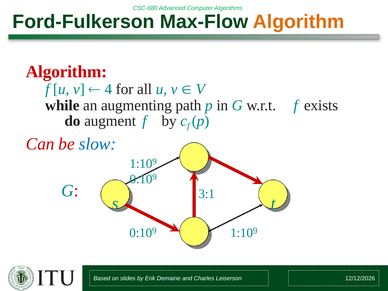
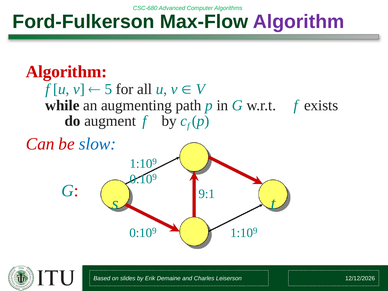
Algorithm colour: orange -> purple (299, 22)
4: 4 -> 5 (108, 89)
3:1: 3:1 -> 9:1 (207, 194)
